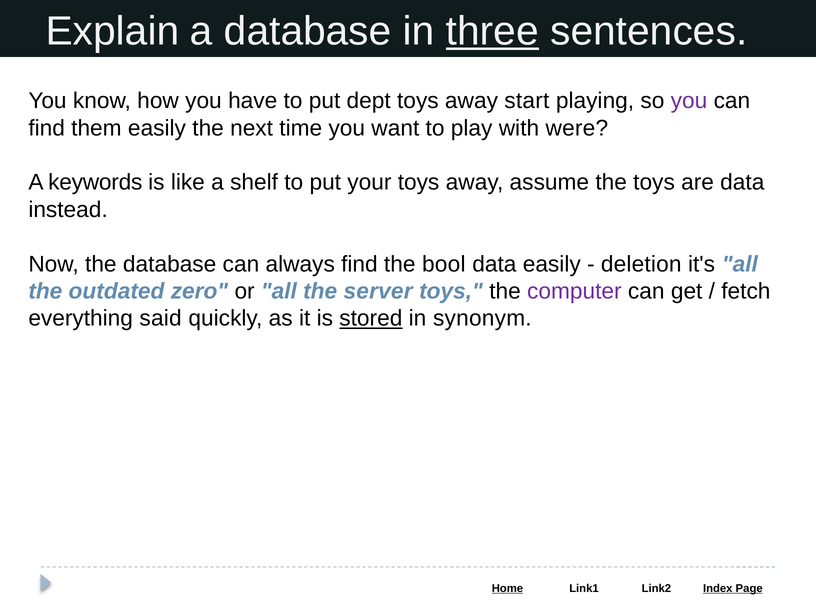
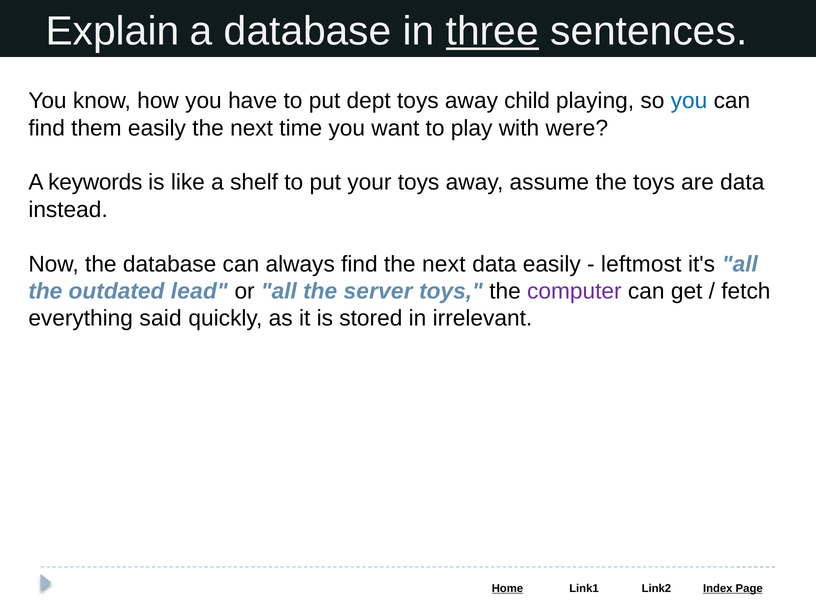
start: start -> child (527, 101)
you colour: purple -> blue (689, 101)
find the bool: bool -> next (444, 264)
deletion: deletion -> leftmost (641, 264)
zero: zero -> lead (199, 291)
stored underline: present -> none (371, 318)
synonym: synonym -> irrelevant (482, 318)
